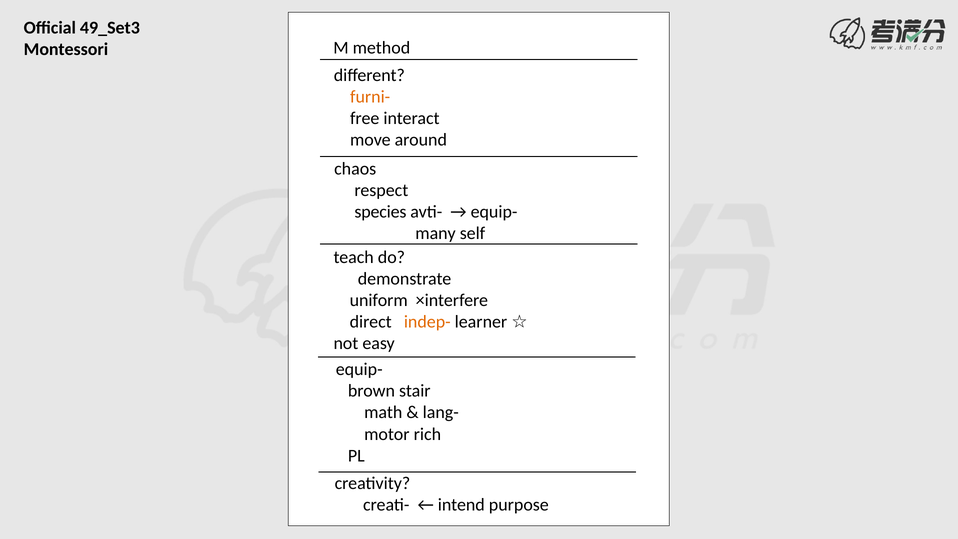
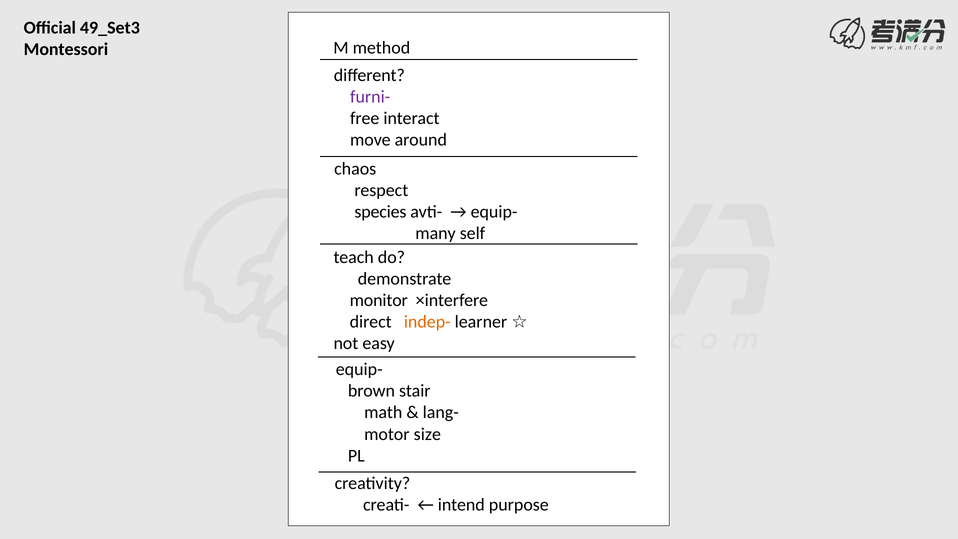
furni- colour: orange -> purple (370, 97)
uniform: uniform -> monitor (379, 300)
rich: rich -> size (427, 434)
